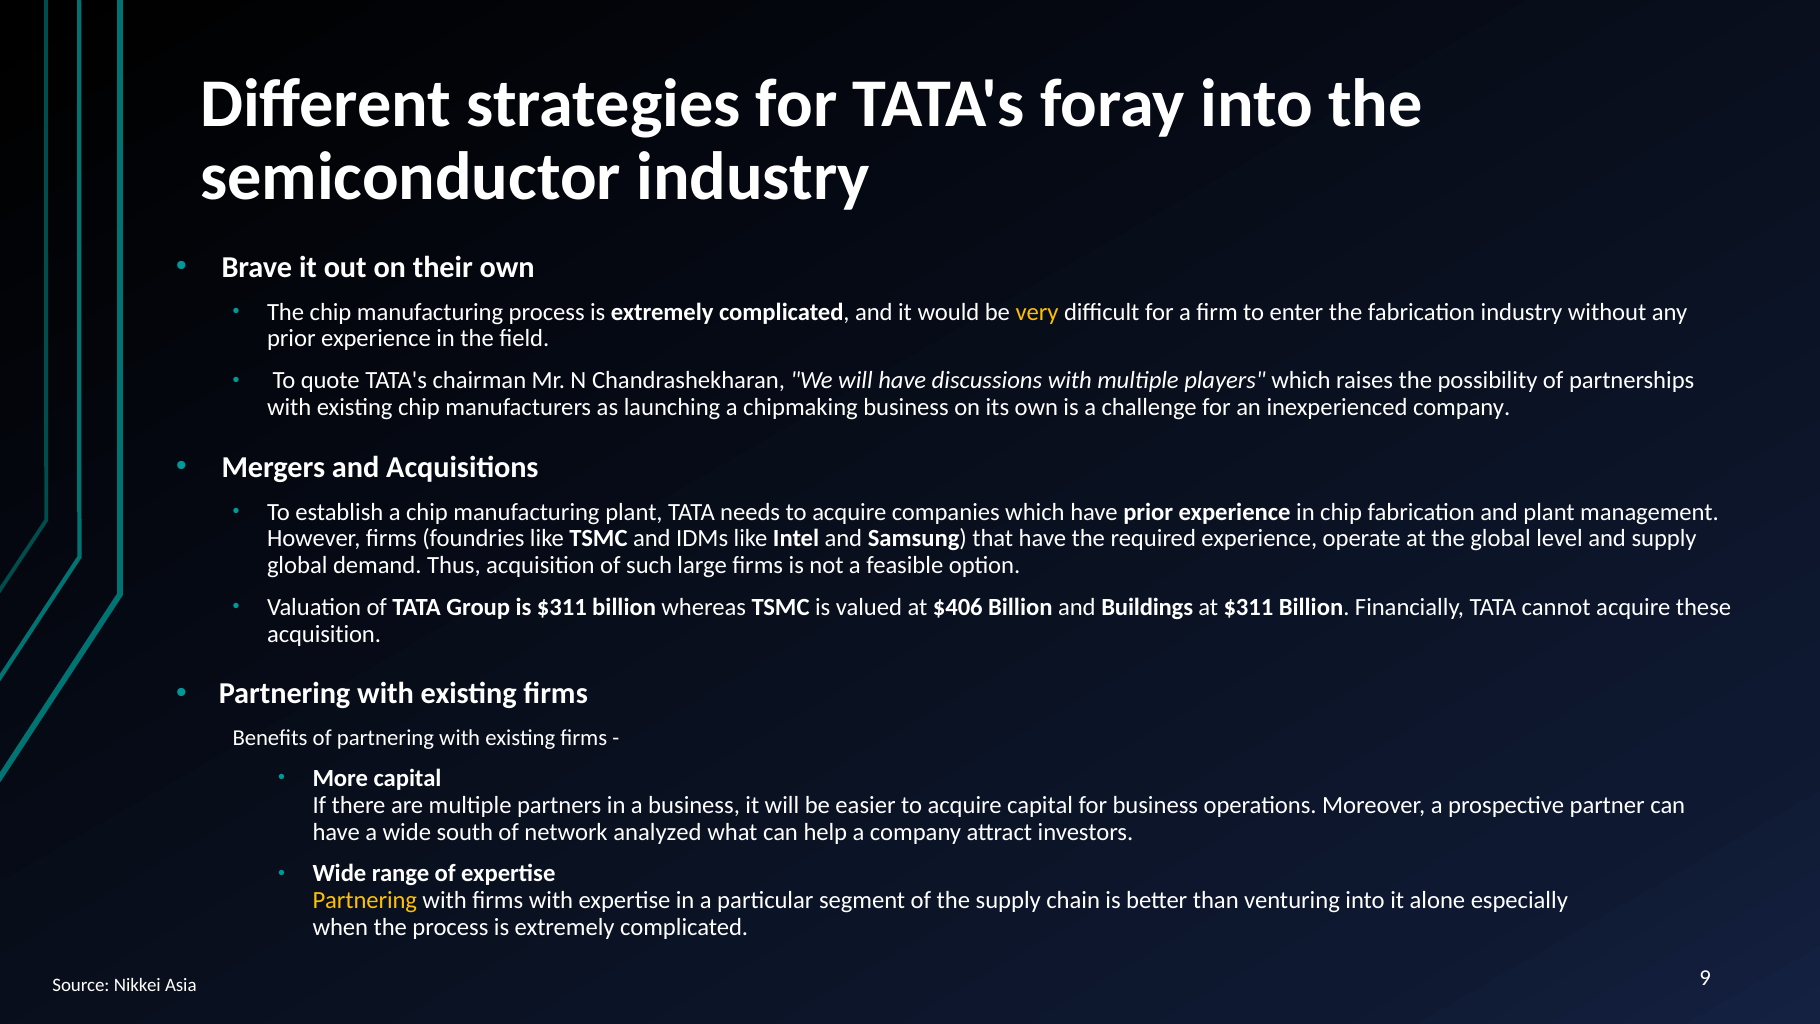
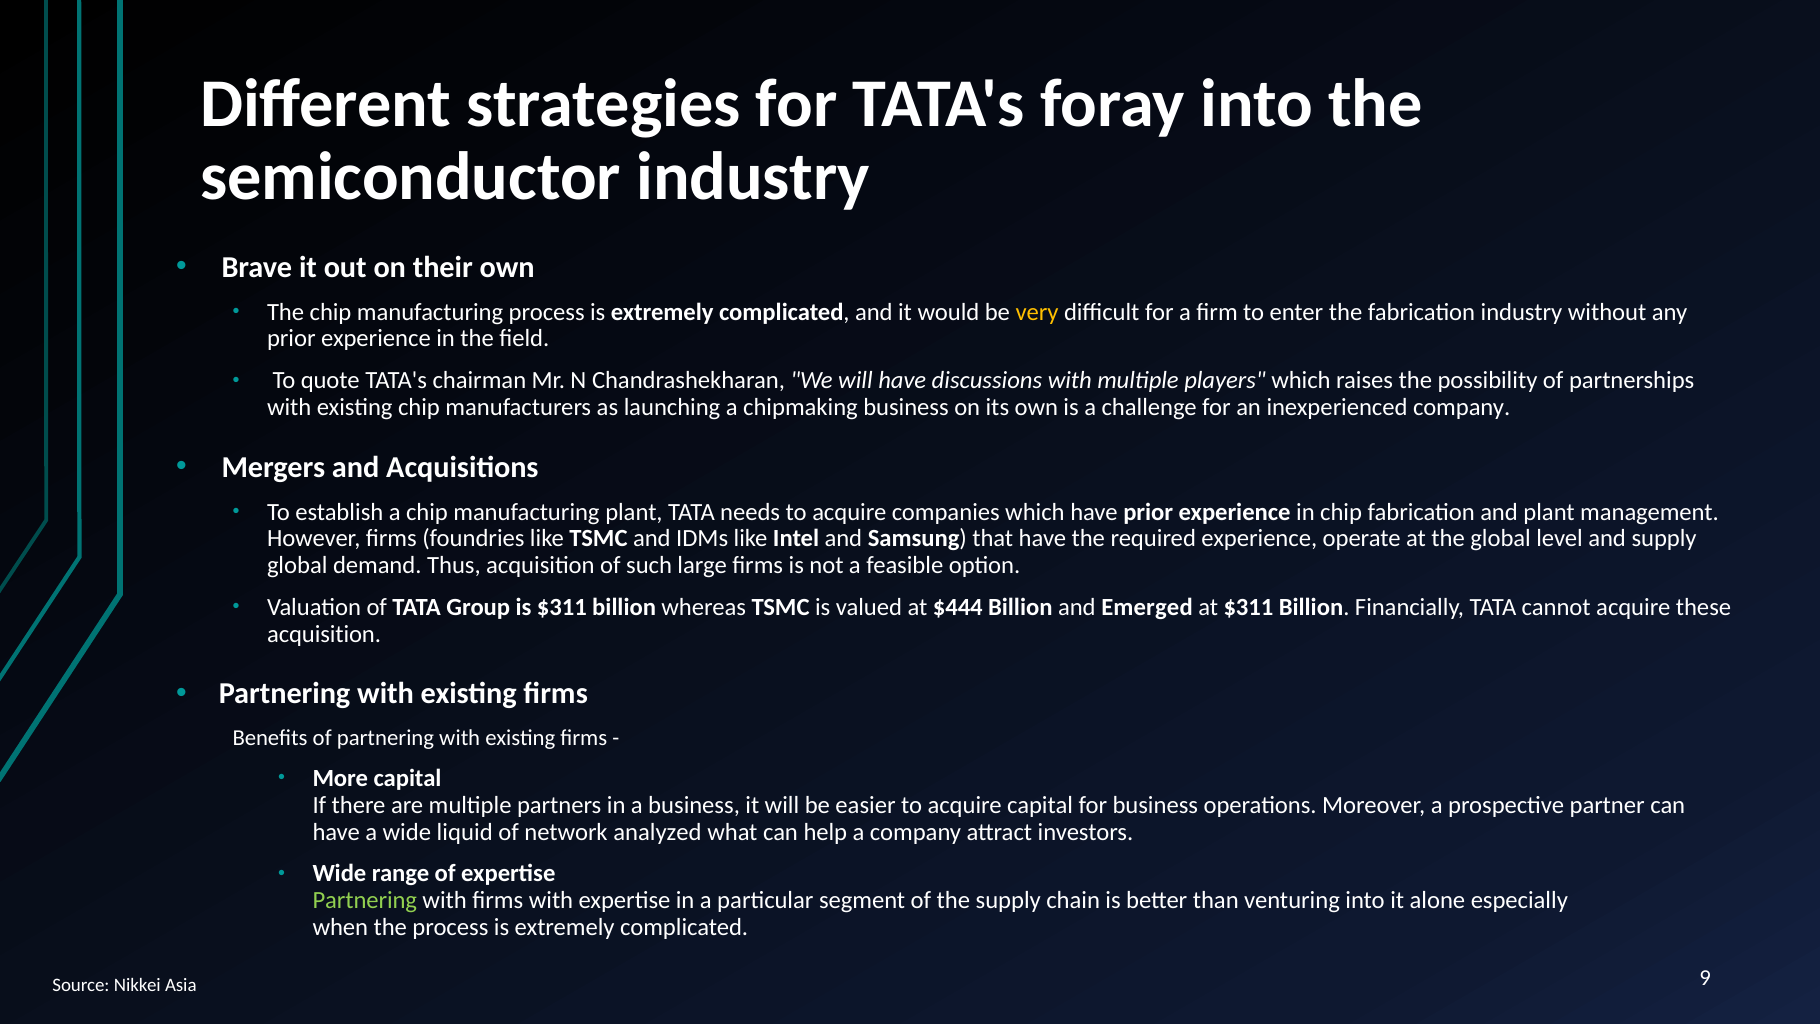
$406: $406 -> $444 (958, 607)
Buildings: Buildings -> Emerged (1147, 607)
south: south -> liquid (465, 832)
Partnering colour: yellow -> light green (365, 900)
